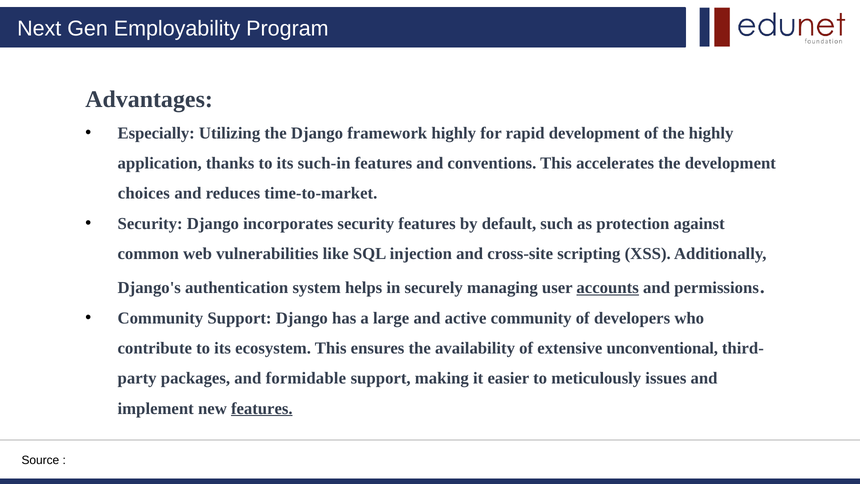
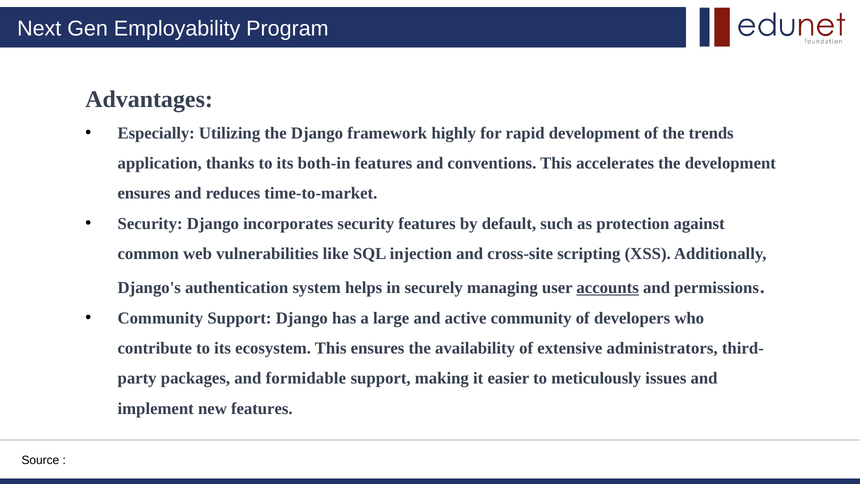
the highly: highly -> trends (711, 133)
such-in: such-in -> both-in (324, 163)
choices: choices -> ensures (144, 193)
unconventional: unconventional -> administrators (662, 348)
features underline: present -> none (262, 408)
